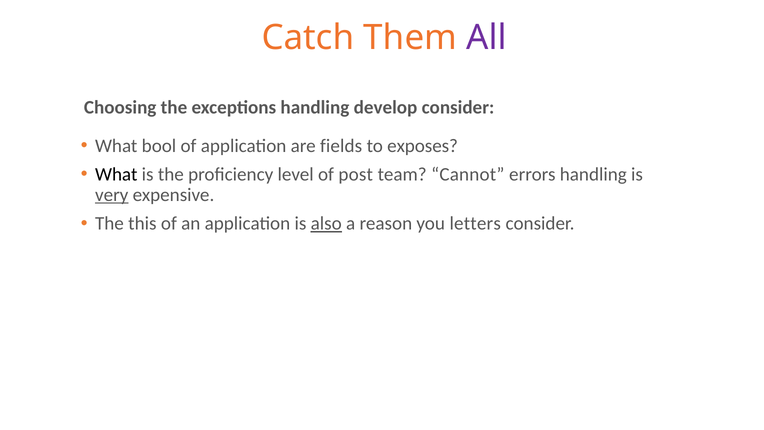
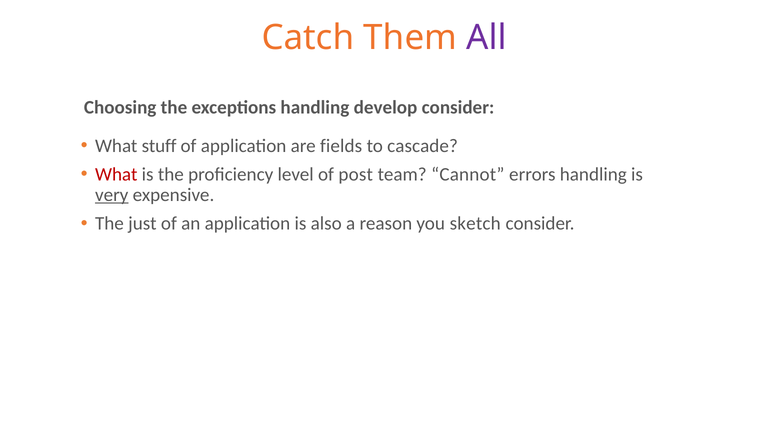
bool: bool -> stuff (159, 146)
exposes: exposes -> cascade (423, 146)
What colour: black -> red (116, 174)
this: this -> just (142, 223)
also underline: present -> none (326, 223)
letters: letters -> sketch (475, 223)
